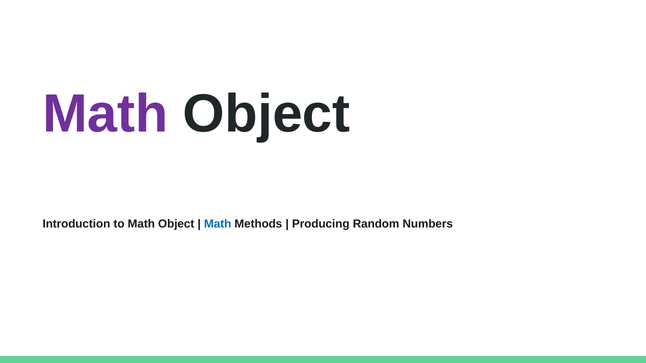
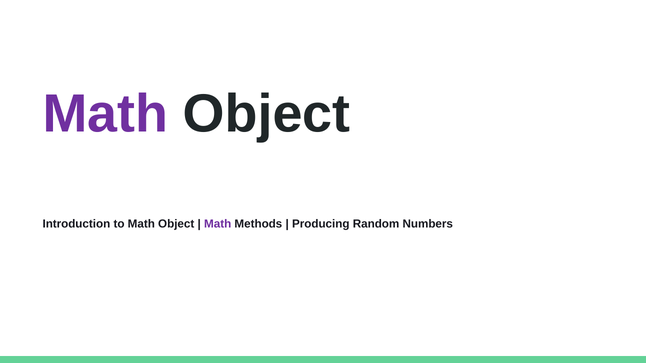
Math colour: blue -> purple (218, 224)
